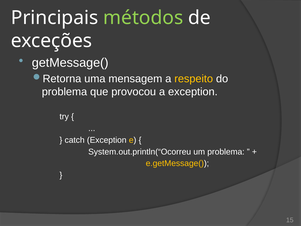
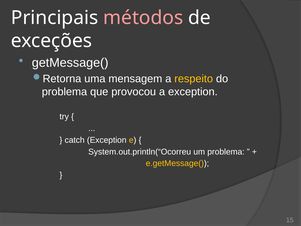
métodos colour: light green -> pink (143, 18)
